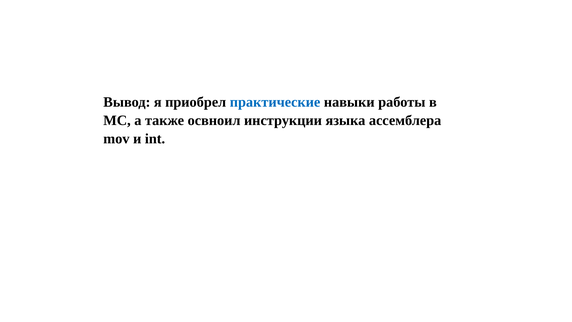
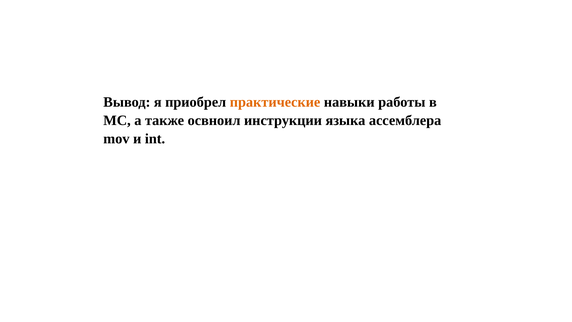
практические colour: blue -> orange (275, 102)
